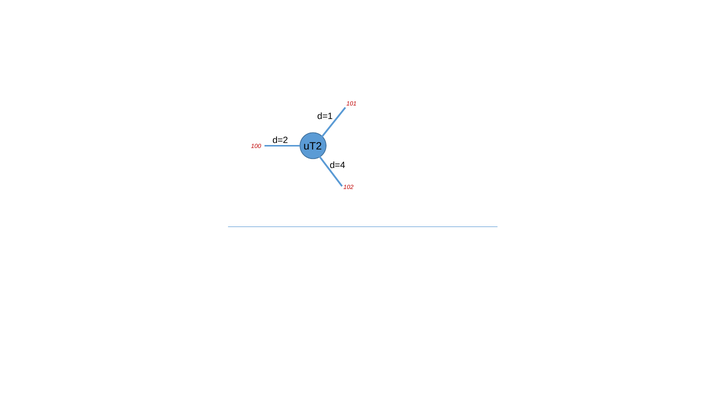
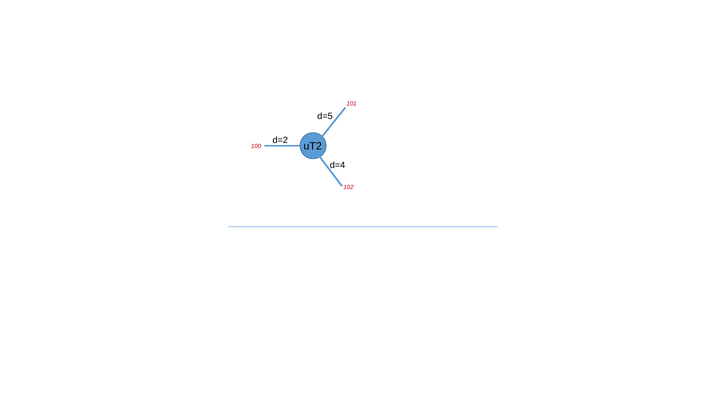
d=1: d=1 -> d=5 (325, 116)
